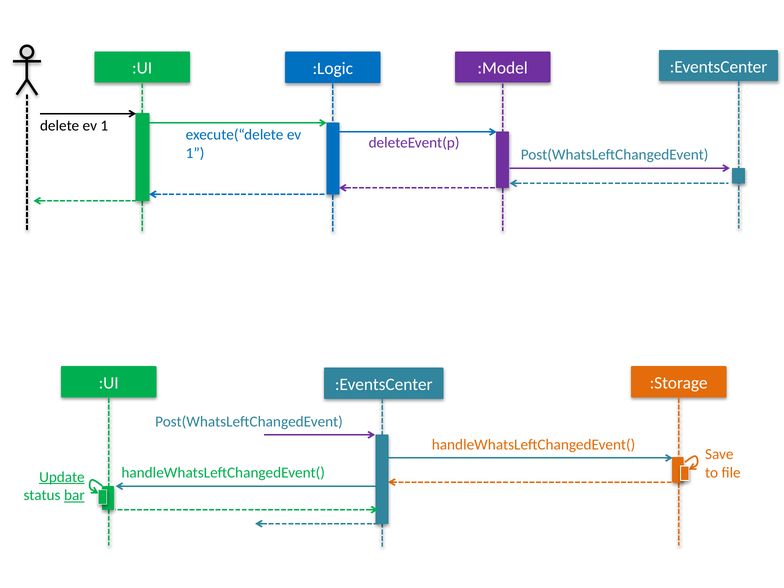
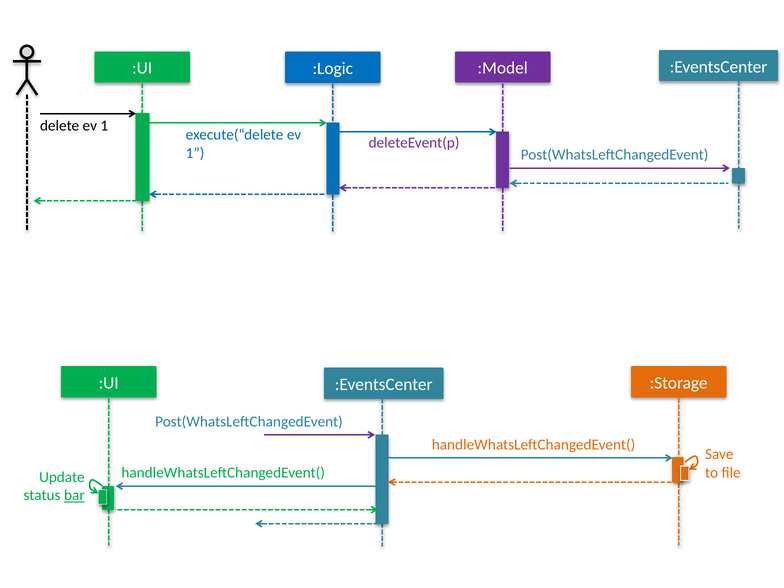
Update underline: present -> none (62, 477)
